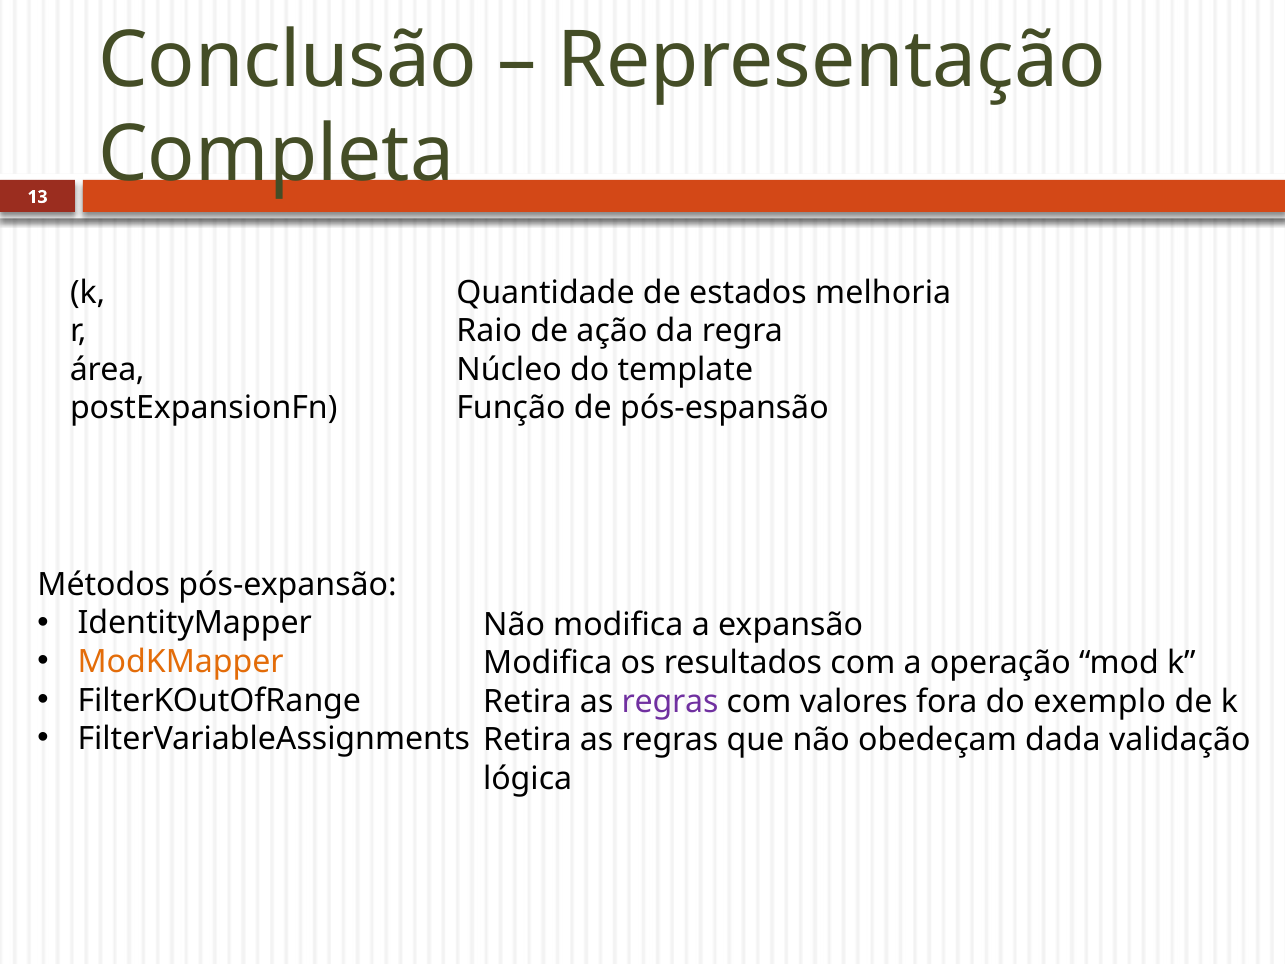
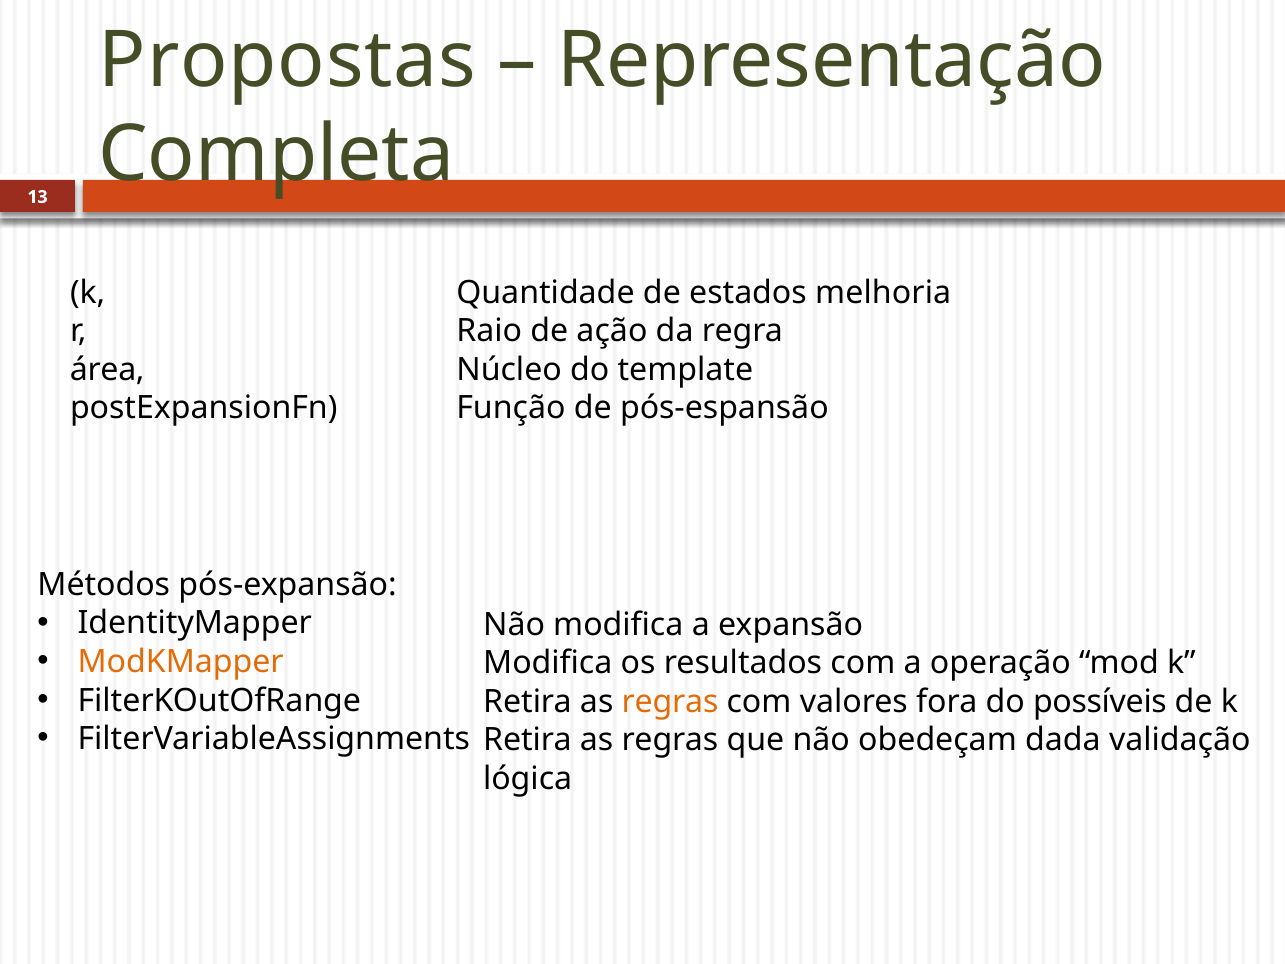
Conclusão: Conclusão -> Propostas (287, 60)
regras colour: purple -> orange (670, 702)
exemplo: exemplo -> possíveis (1100, 702)
